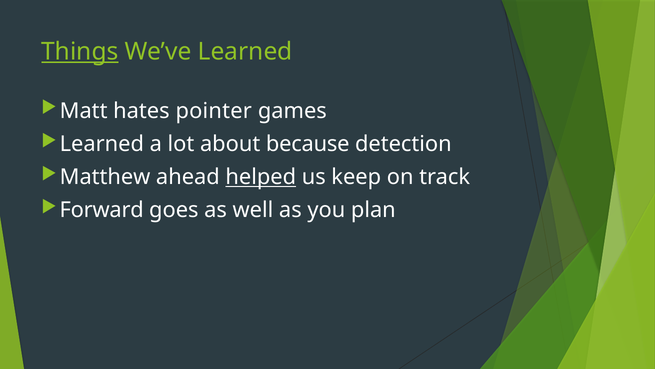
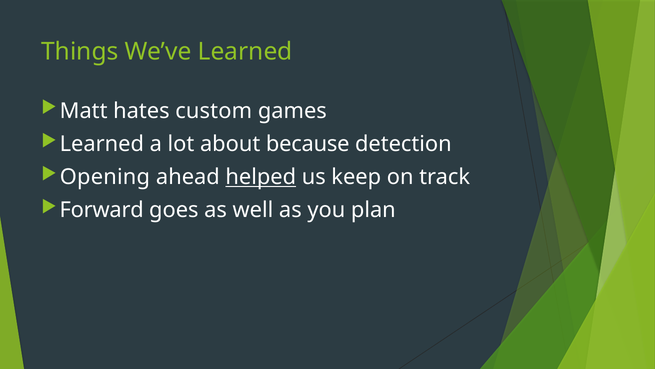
Things underline: present -> none (80, 52)
pointer: pointer -> custom (214, 111)
Matthew: Matthew -> Opening (105, 177)
